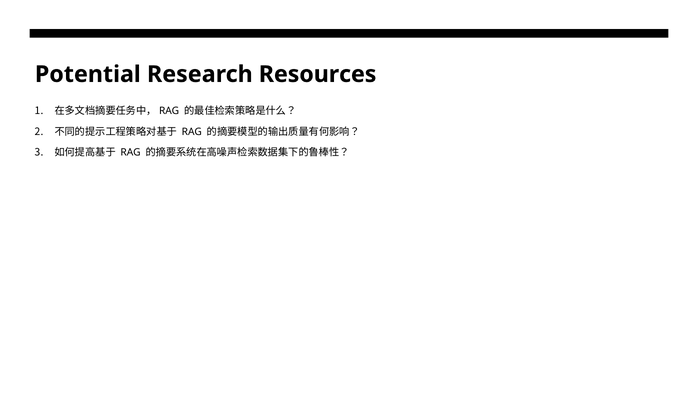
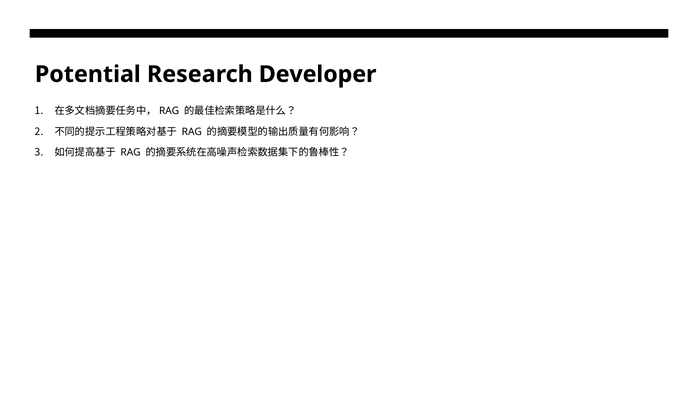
Resources: Resources -> Developer (318, 74)
